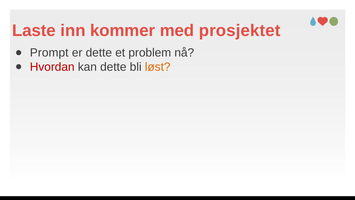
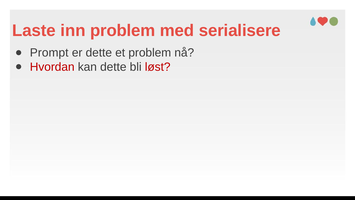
inn kommer: kommer -> problem (123, 31)
prosjektet: prosjektet -> serialisere (240, 31)
løst colour: orange -> red (158, 67)
